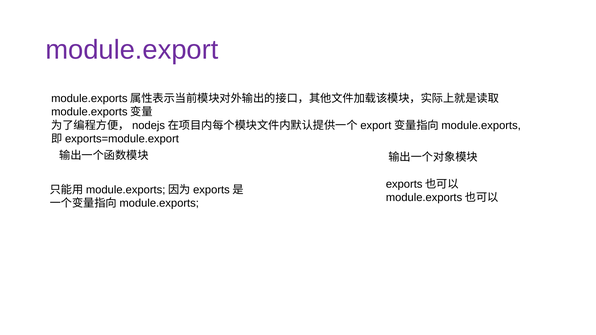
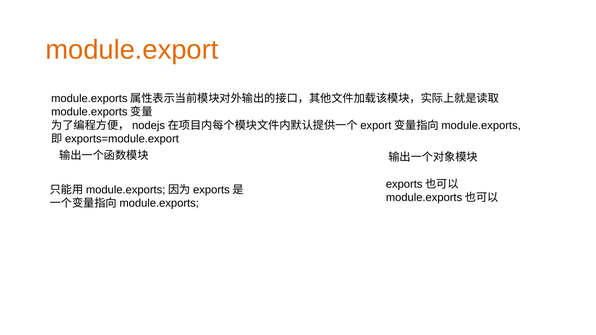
module.export colour: purple -> orange (132, 50)
